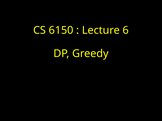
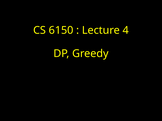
6: 6 -> 4 (126, 30)
